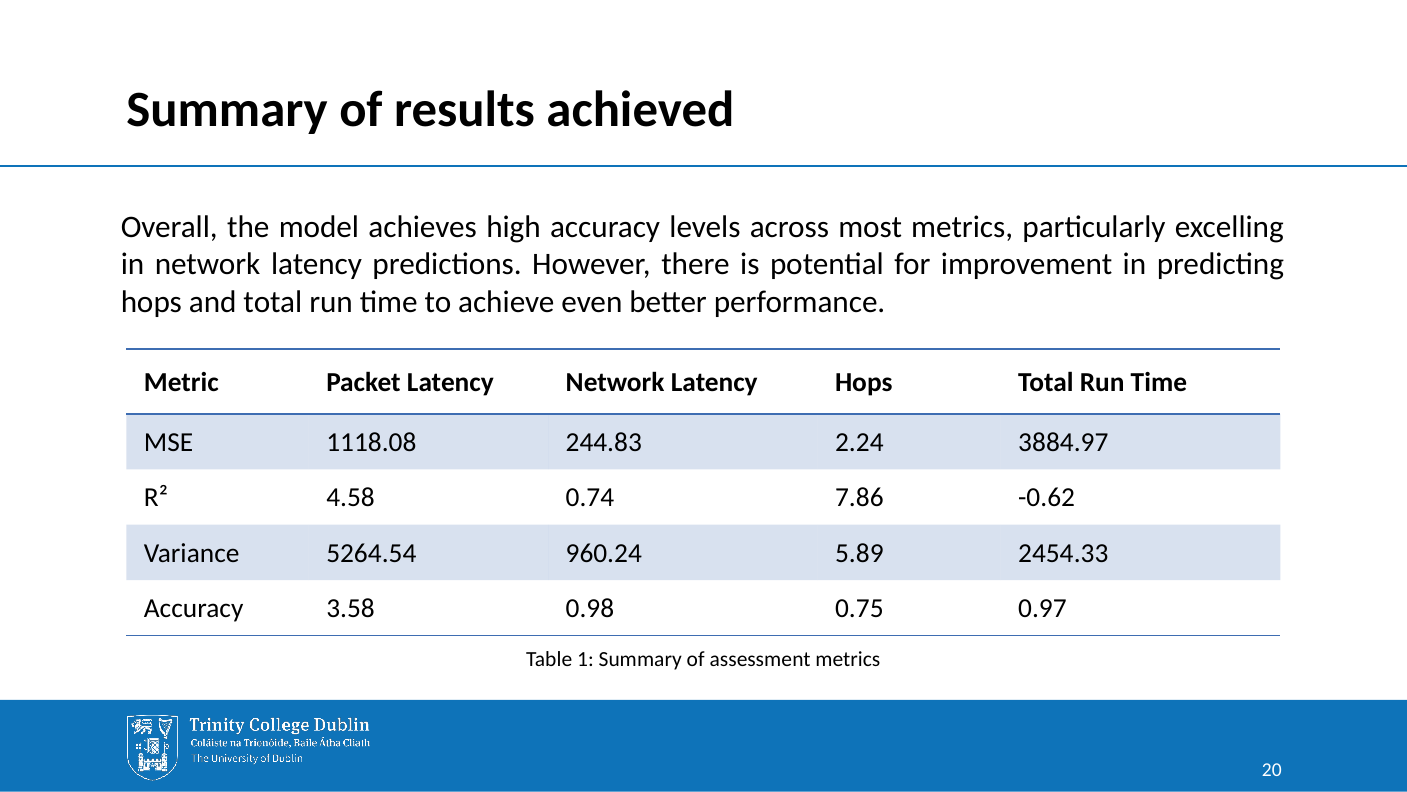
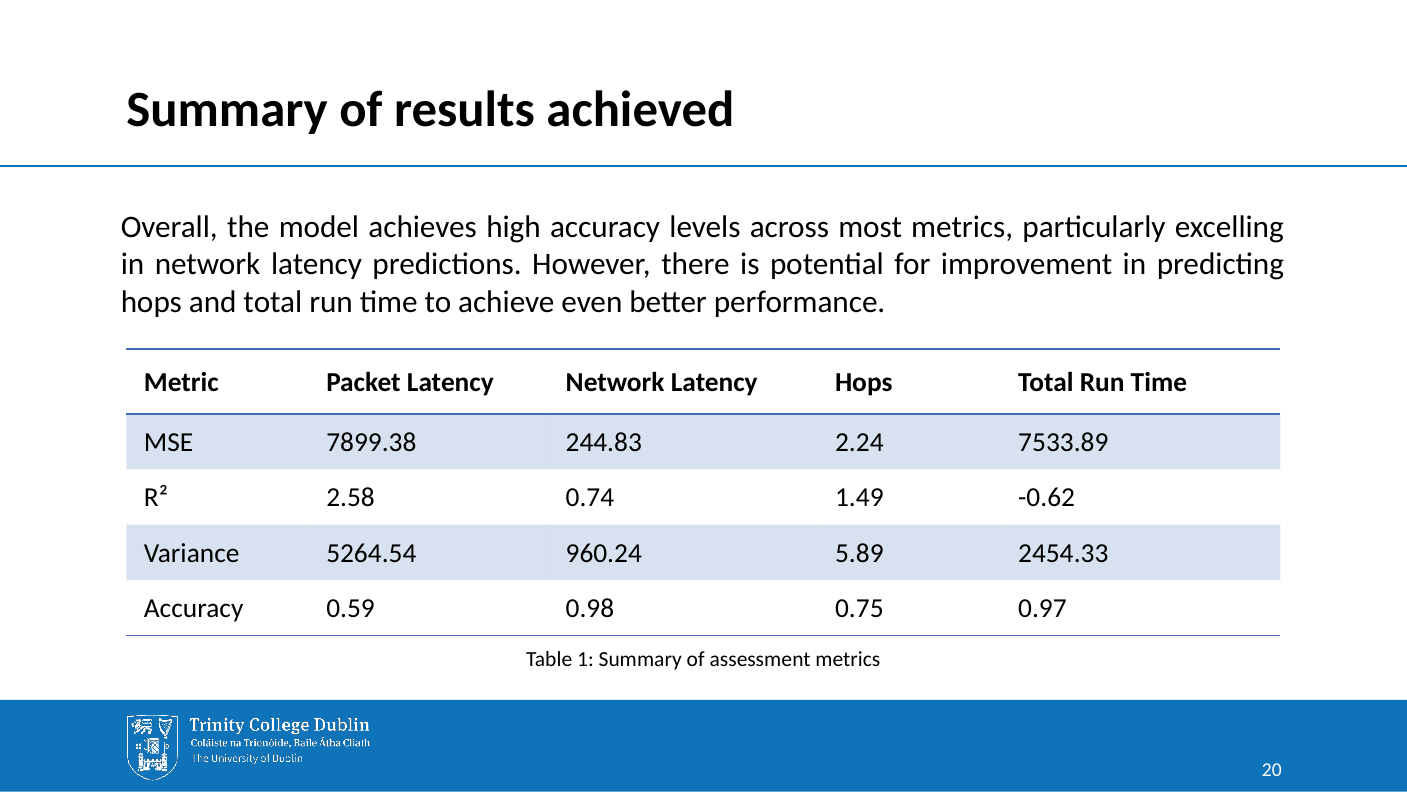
1118.08: 1118.08 -> 7899.38 (371, 442)
3884.97: 3884.97 -> 7533.89 (1063, 442)
4.58: 4.58 -> 2.58 (351, 498)
7.86: 7.86 -> 1.49 (859, 498)
3.58: 3.58 -> 0.59 (351, 608)
